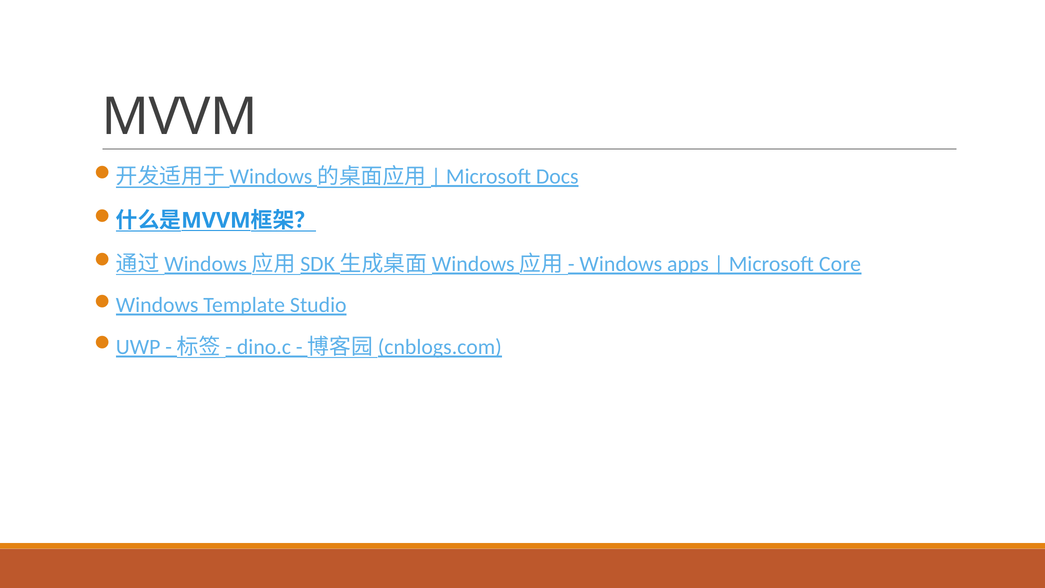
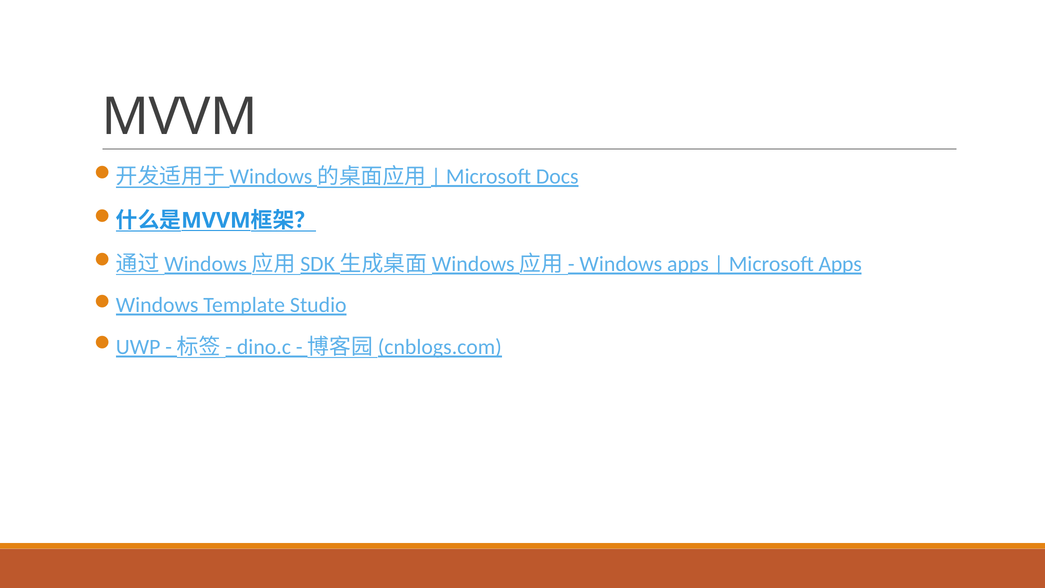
Microsoft Core: Core -> Apps (840, 264)
